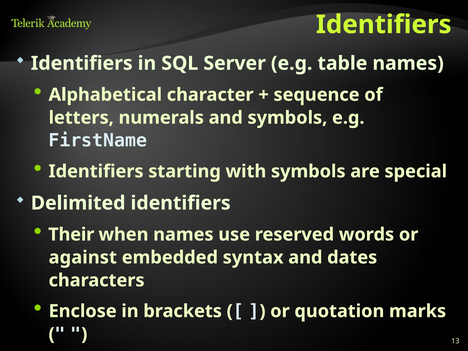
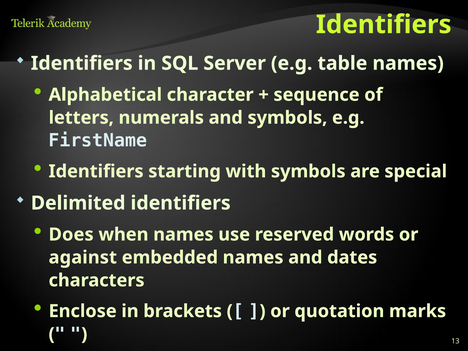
Their: Their -> Does (71, 235)
embedded syntax: syntax -> names (253, 257)
